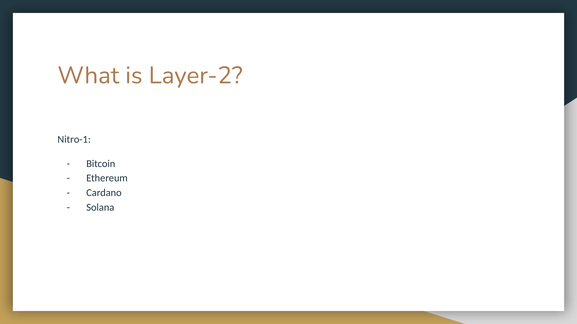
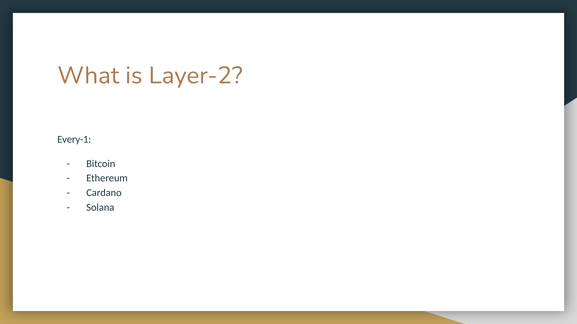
Nitro-1: Nitro-1 -> Every-1 (74, 140)
